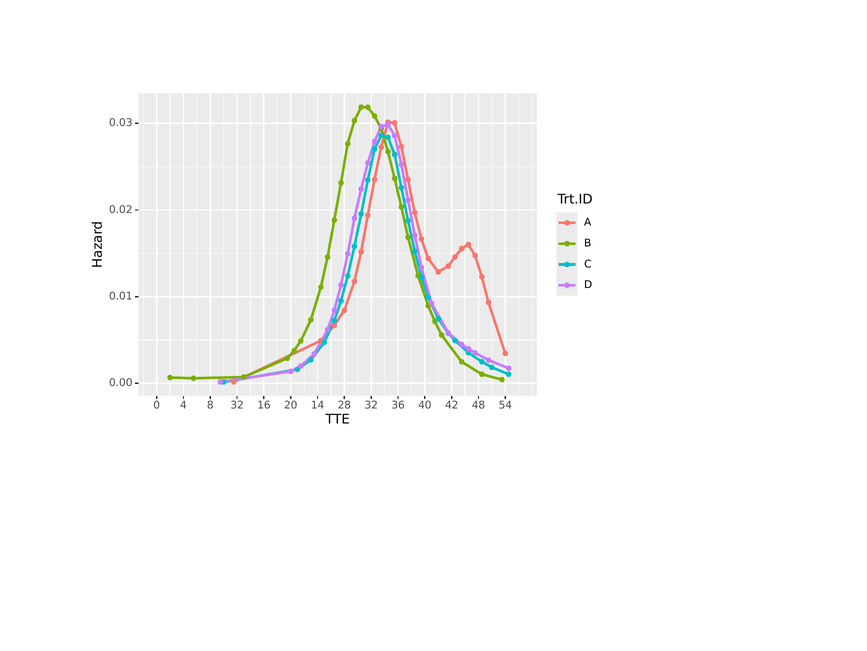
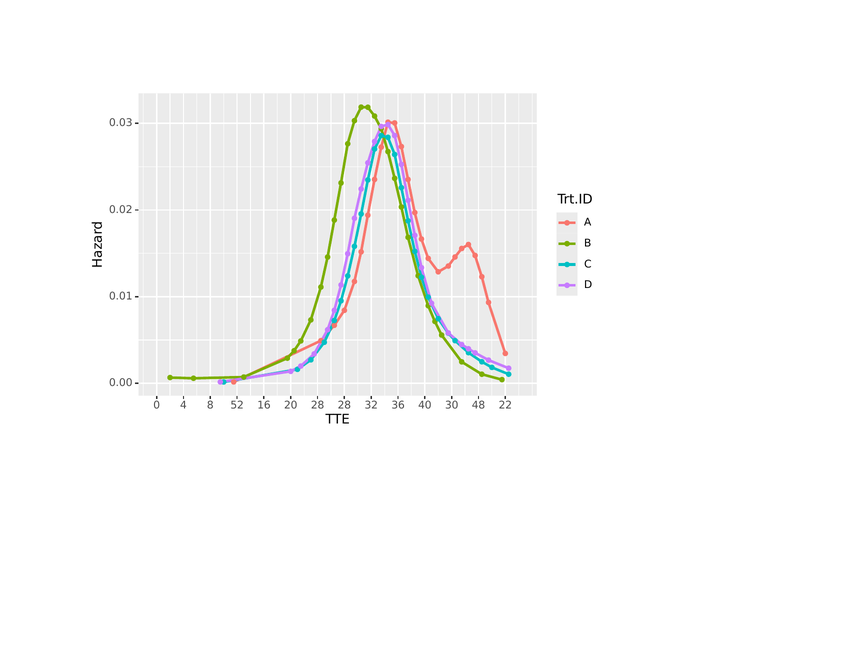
8 32: 32 -> 52 (237, 405)
20 14: 14 -> 28 (318, 405)
42: 42 -> 30 (452, 405)
54: 54 -> 22 (505, 405)
